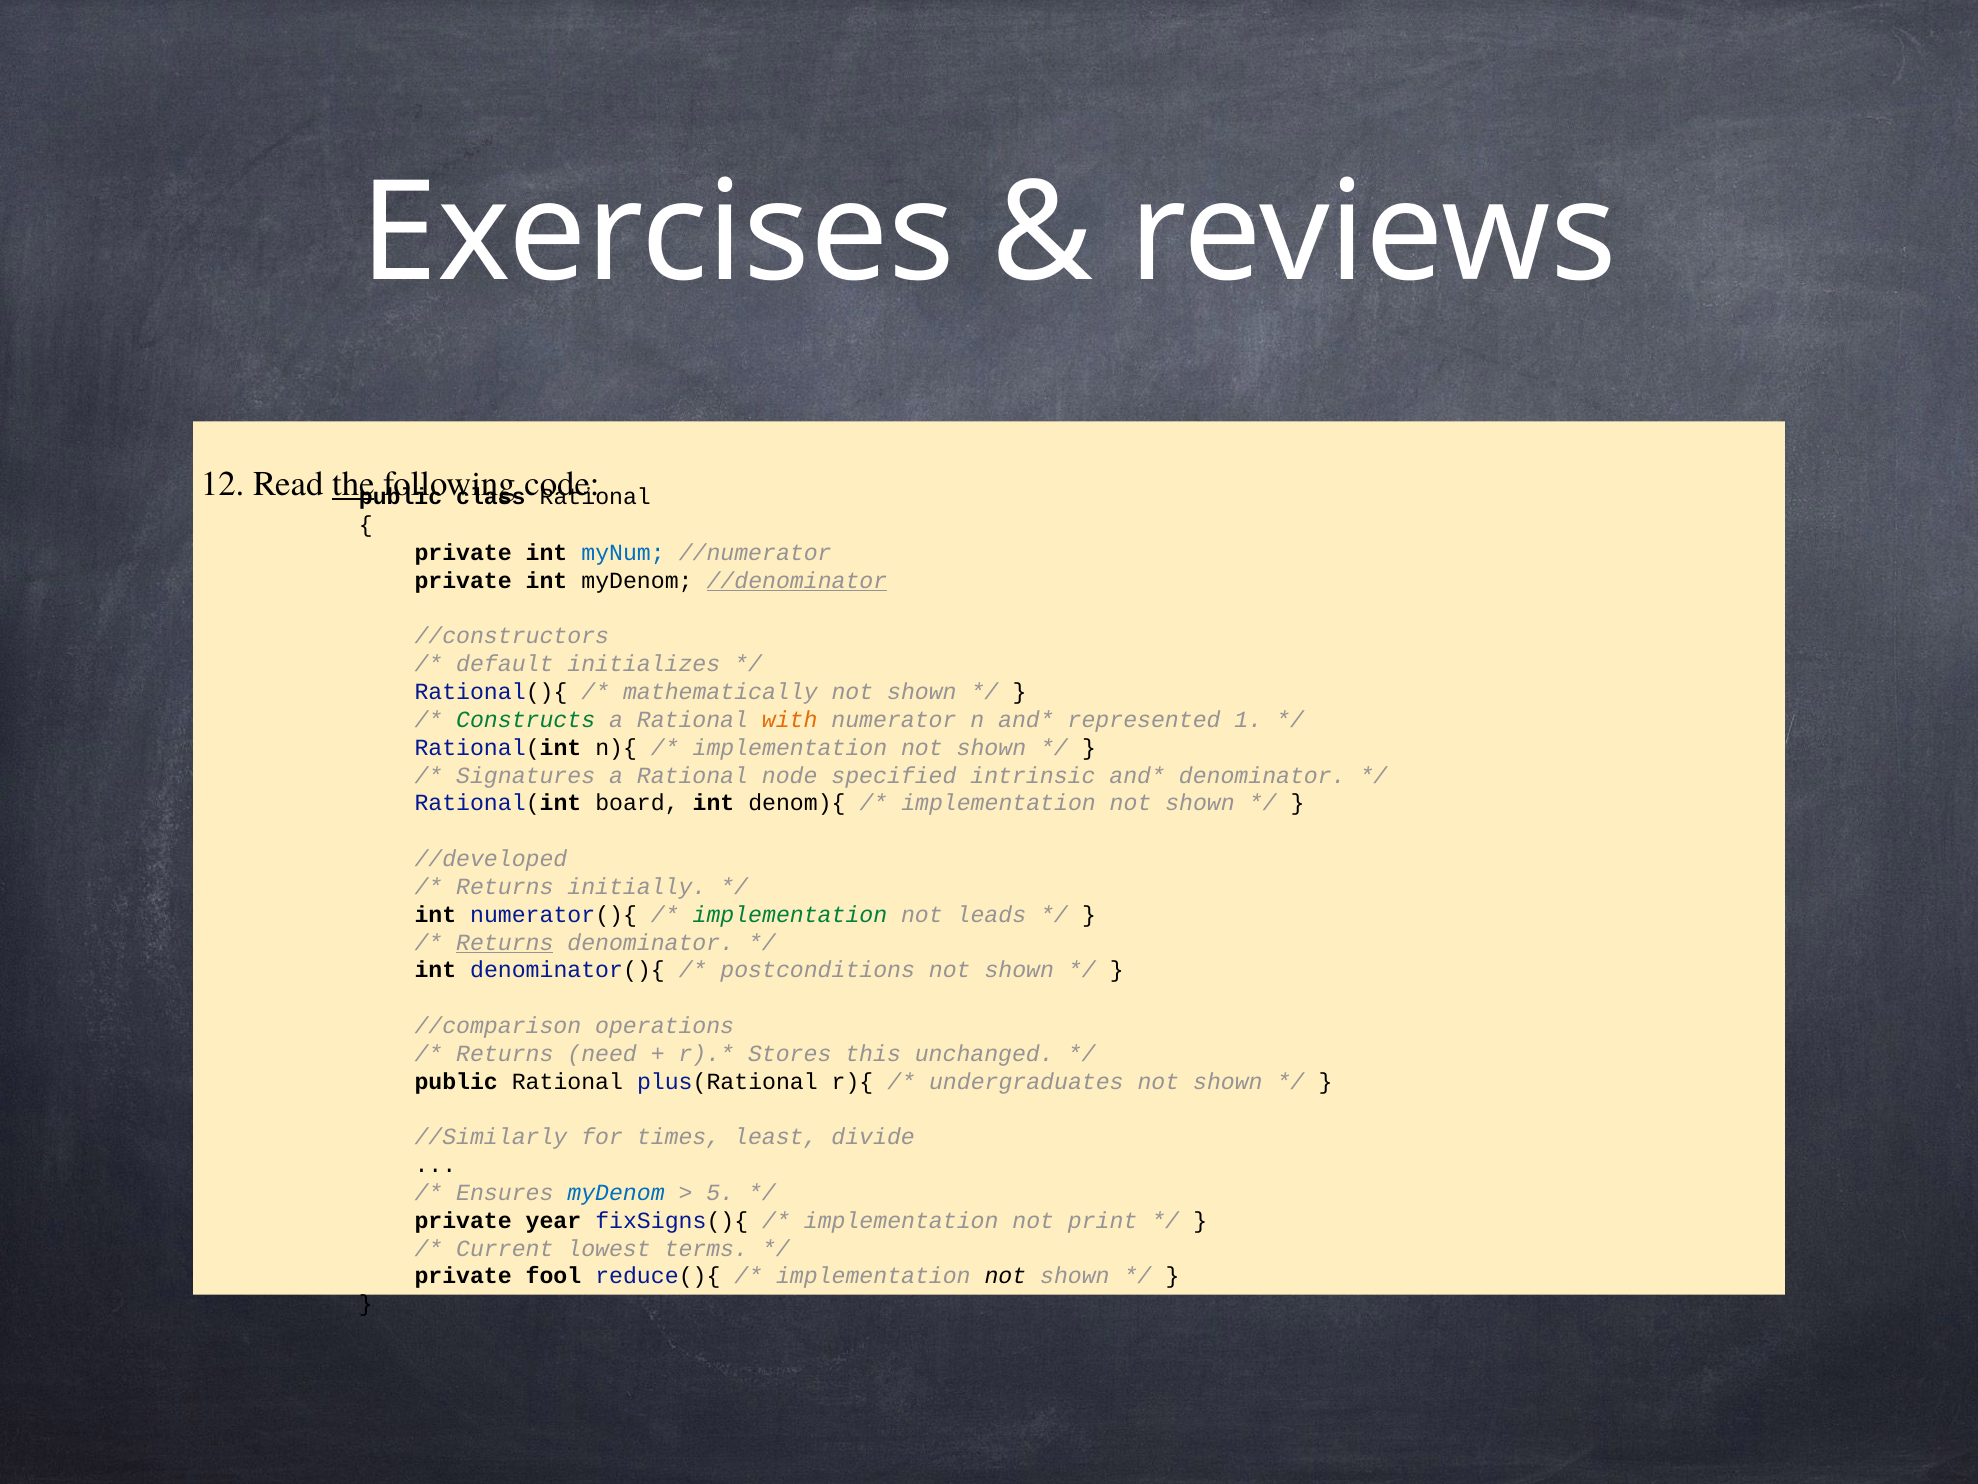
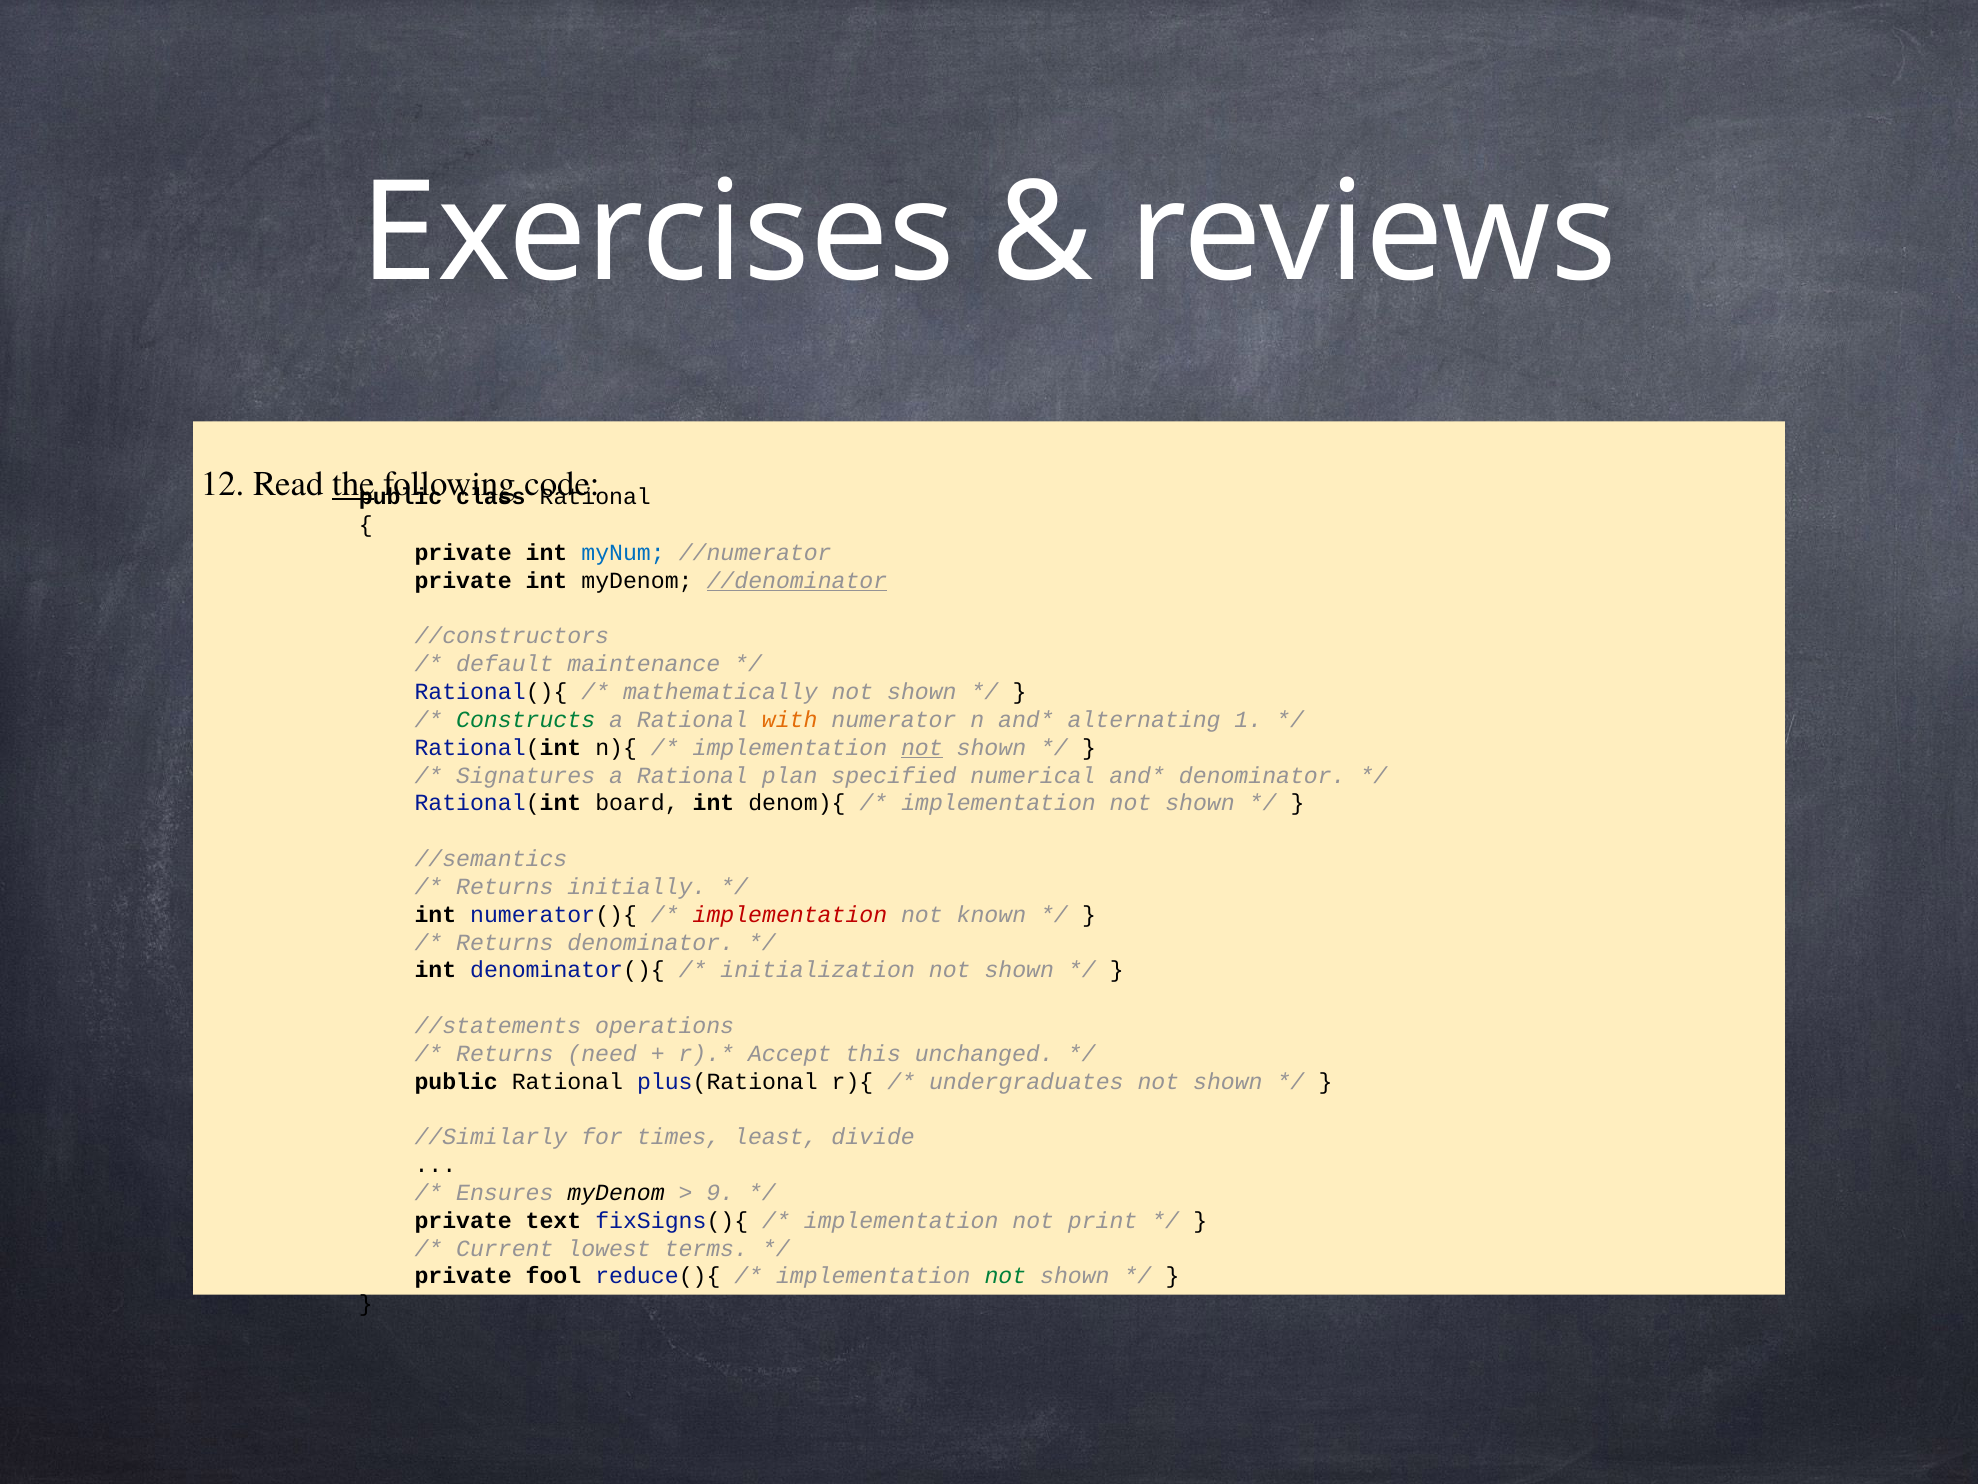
initializes: initializes -> maintenance (644, 664)
represented: represented -> alternating (1144, 720)
not underline: none -> present (922, 747)
node: node -> plan (790, 775)
intrinsic: intrinsic -> numerical (1033, 775)
//developed: //developed -> //semantics (491, 859)
implementation colour: green -> red (790, 914)
leads: leads -> known (991, 914)
Returns underline: present -> none (505, 942)
postconditions: postconditions -> initialization (818, 970)
//comparison: //comparison -> //statements (498, 1025)
Stores: Stores -> Accept (790, 1053)
myDenom colour: blue -> black (616, 1192)
5: 5 -> 9 (720, 1192)
year: year -> text (553, 1220)
not colour: black -> green (1005, 1276)
